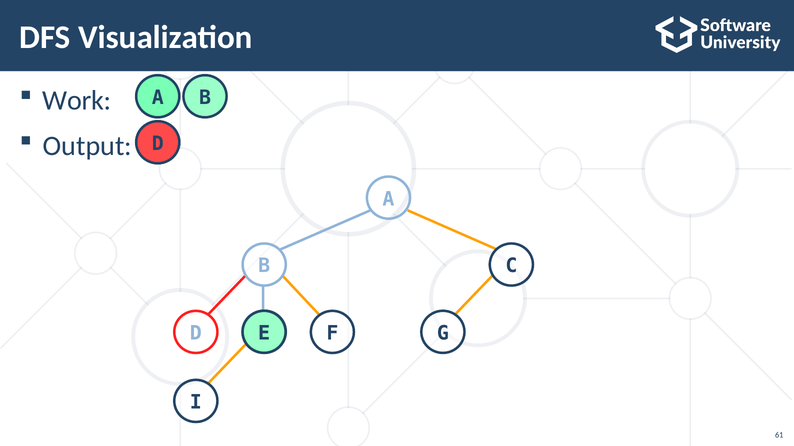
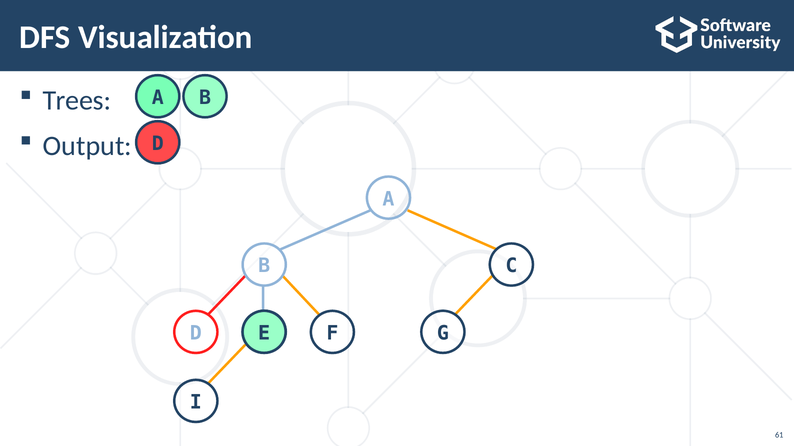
Work: Work -> Trees (77, 101)
